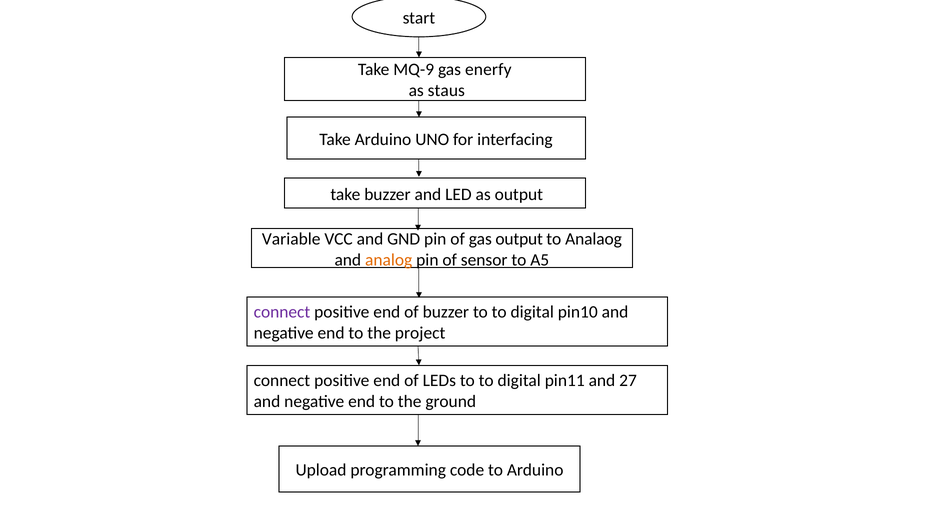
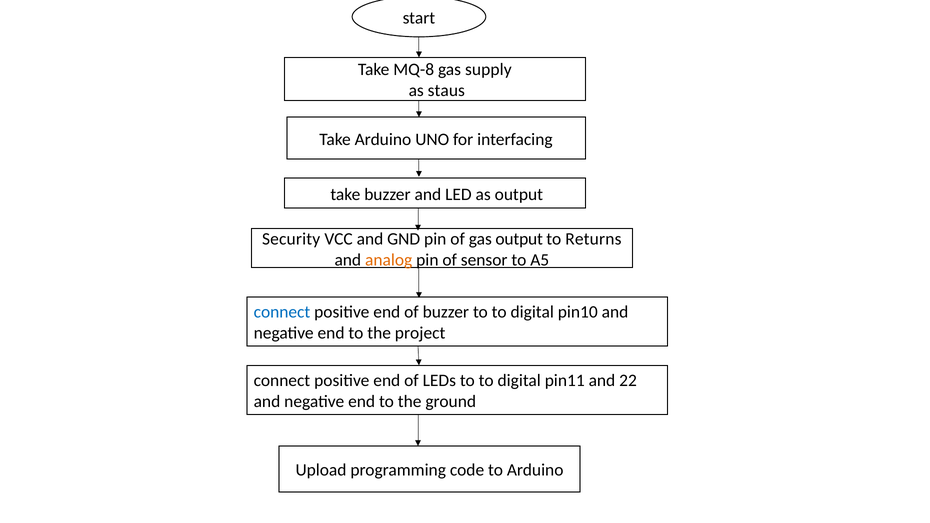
MQ-9: MQ-9 -> MQ-8 (414, 70)
enerfy: enerfy -> supply (488, 70)
Variable: Variable -> Security (291, 239)
Analaog: Analaog -> Returns (593, 239)
connect colour: purple -> blue (282, 312)
27: 27 -> 22 (628, 381)
